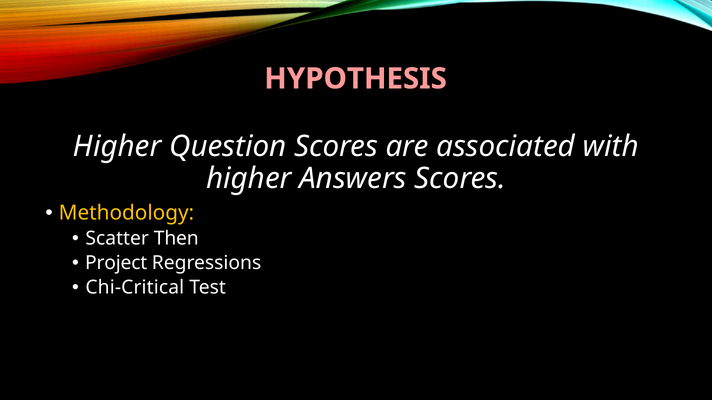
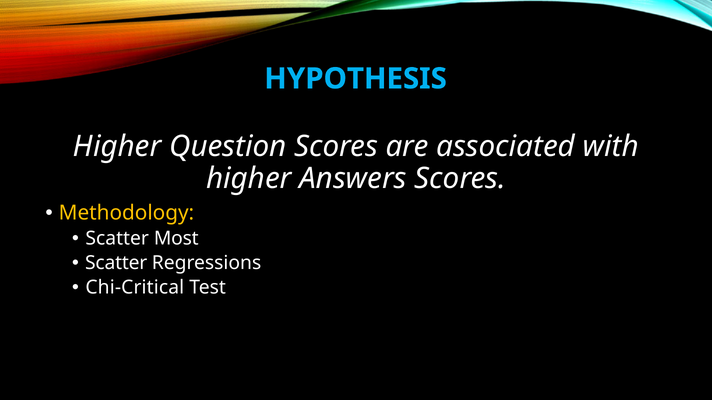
HYPOTHESIS colour: pink -> light blue (356, 79)
Then: Then -> Most (176, 239)
Project: Project -> Scatter (116, 263)
